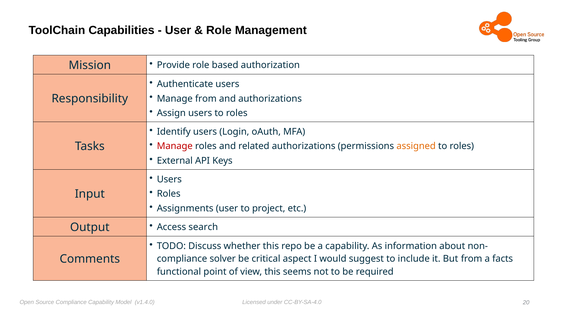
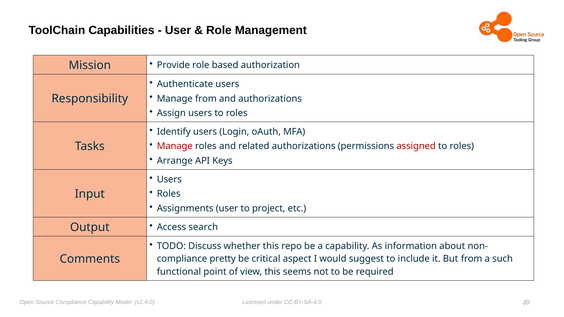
assigned colour: orange -> red (416, 146)
External: External -> Arrange (175, 161)
solver: solver -> pretty (223, 259)
facts: facts -> such (503, 259)
